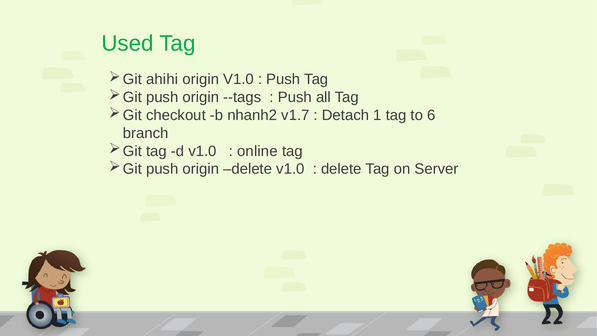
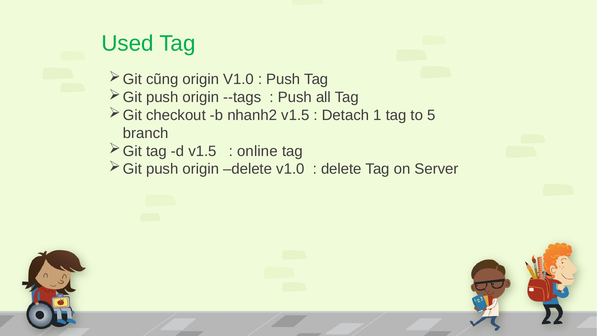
ahihi: ahihi -> cũng (162, 79)
nhanh2 v1.7: v1.7 -> v1.5 (295, 115)
6: 6 -> 5 (431, 115)
d v1.0: v1.0 -> v1.5 (202, 151)
